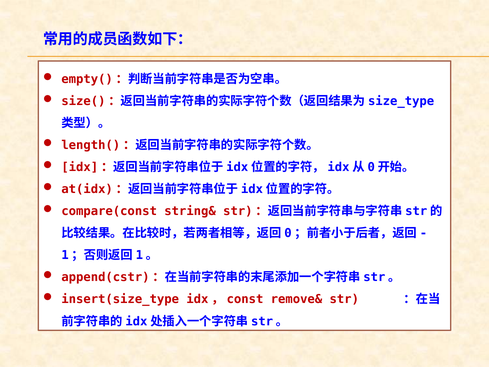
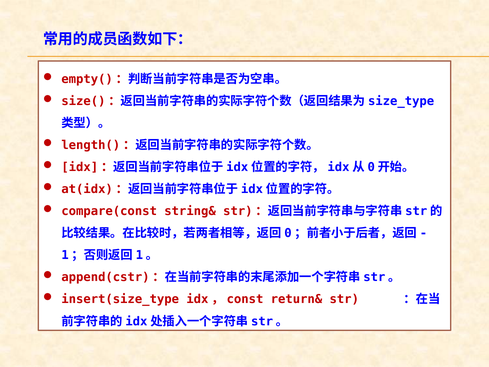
remove&: remove& -> return& (296, 299)
